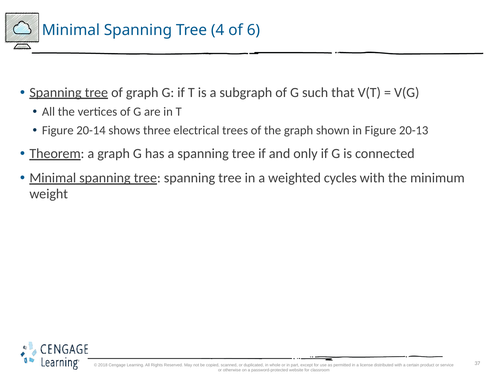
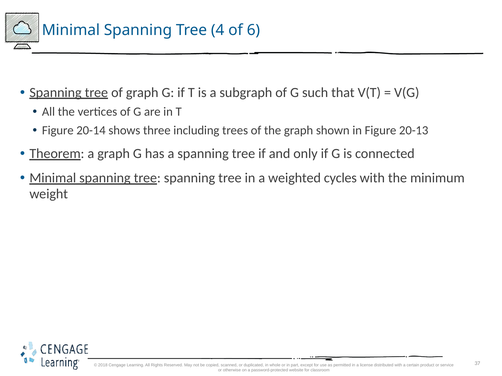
electrical: electrical -> including (196, 130)
